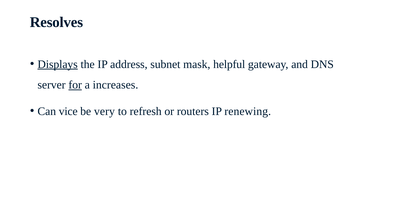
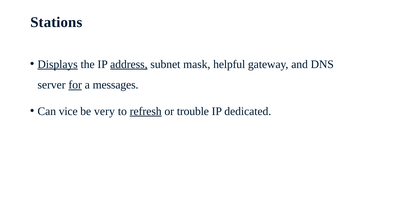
Resolves: Resolves -> Stations (56, 22)
address underline: none -> present (129, 64)
increases: increases -> messages (116, 85)
refresh underline: none -> present (146, 111)
routers: routers -> trouble (193, 111)
renewing: renewing -> dedicated (248, 111)
